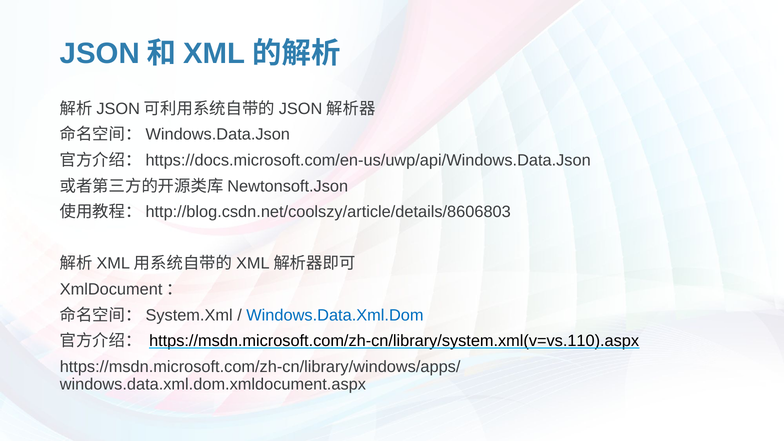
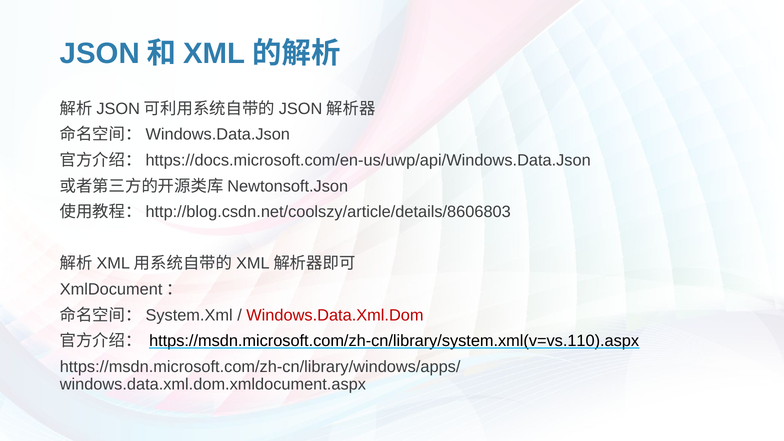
Windows.Data.Xml.Dom colour: blue -> red (335, 315)
